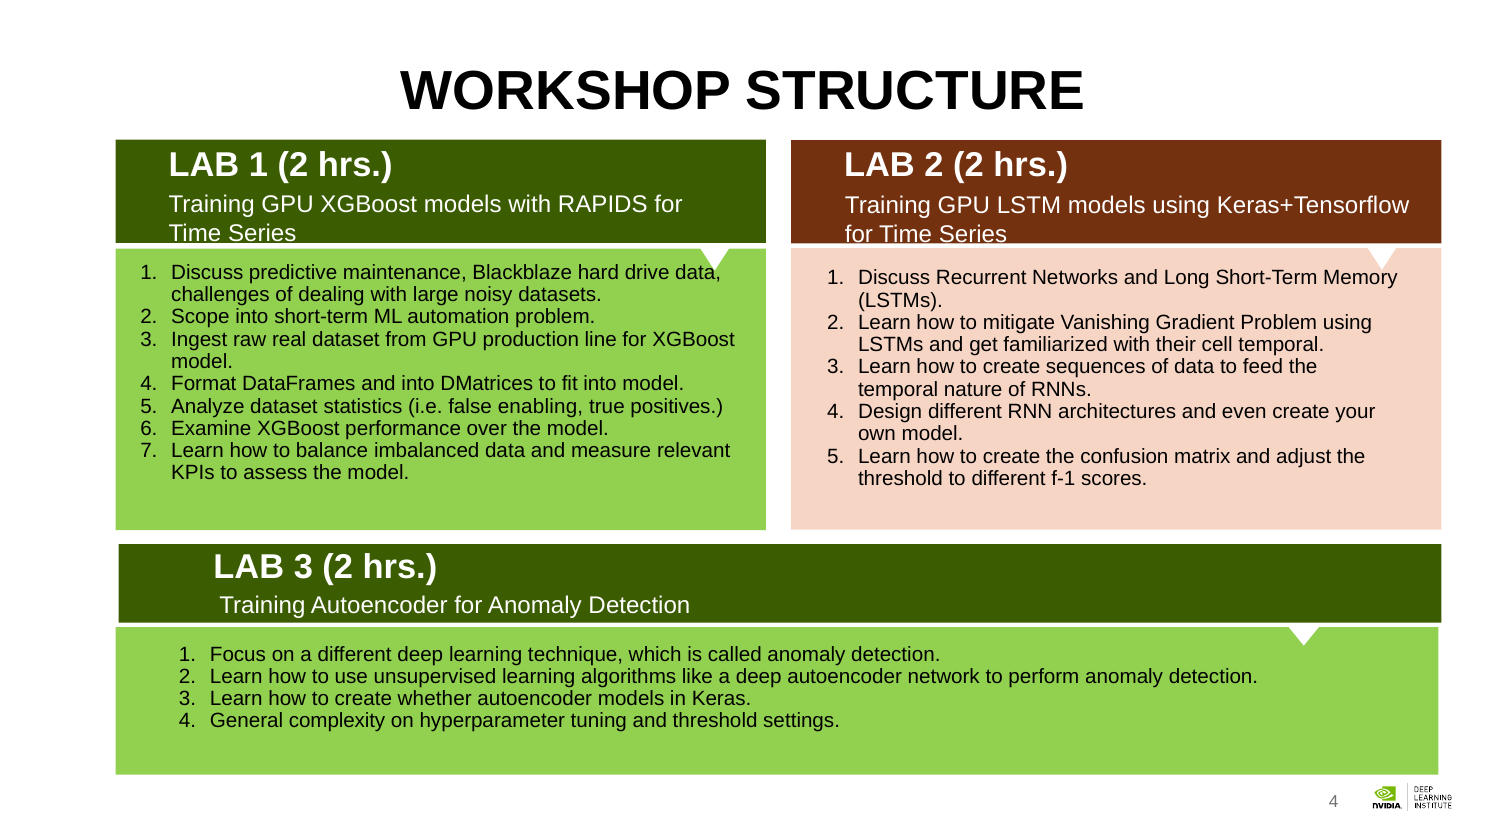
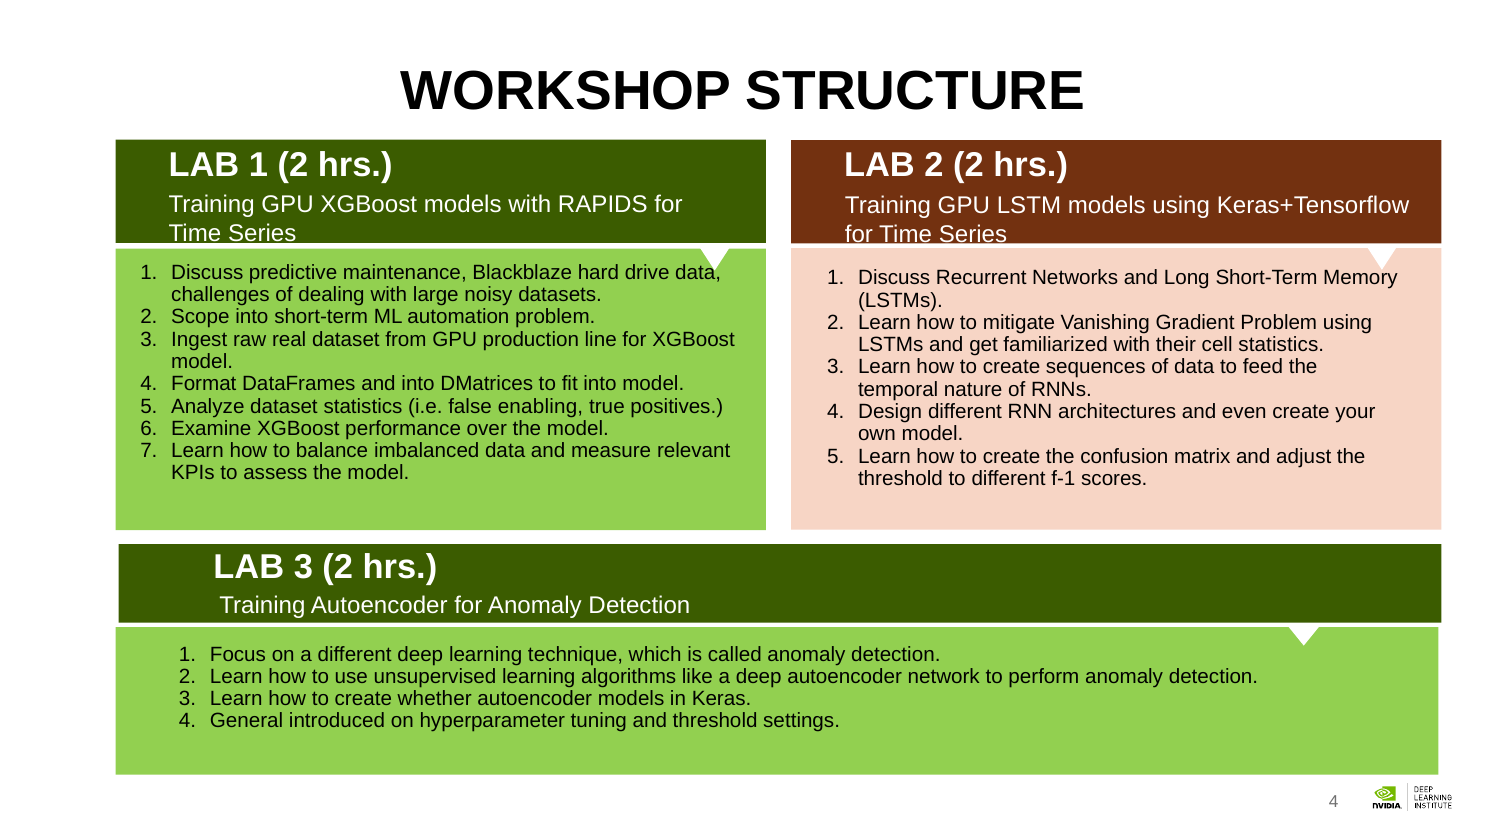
cell temporal: temporal -> statistics (1281, 345)
complexity: complexity -> introduced (337, 722)
